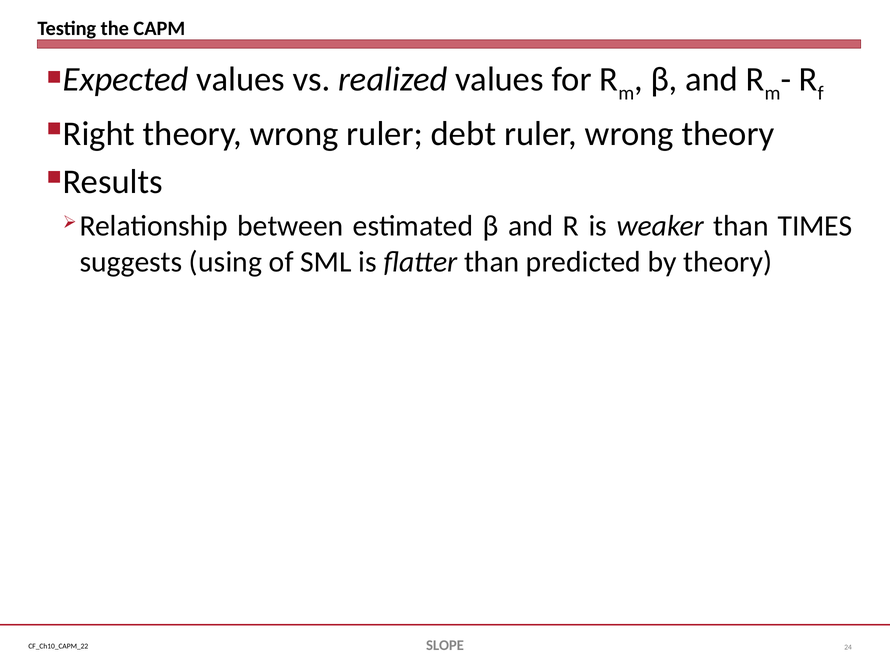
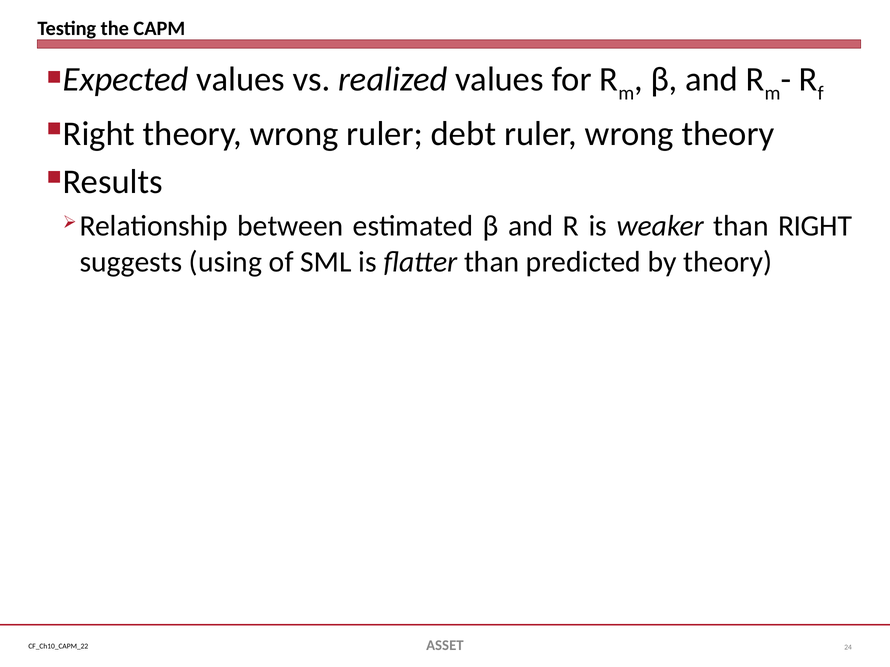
TIMES: TIMES -> RIGHT (815, 226)
SLOPE: SLOPE -> ASSET (445, 646)
